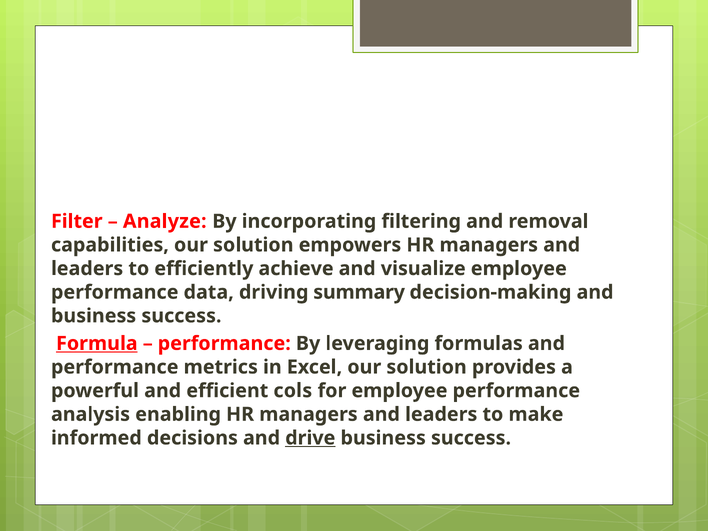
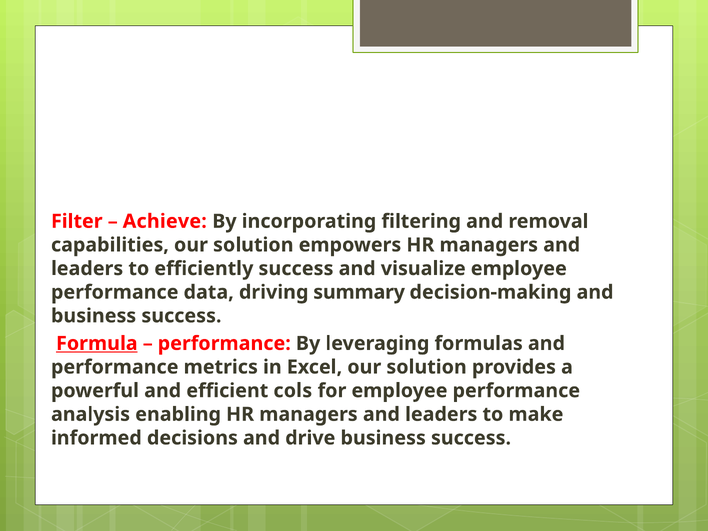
Analyze: Analyze -> Achieve (165, 221)
efficiently achieve: achieve -> success (296, 269)
drive underline: present -> none (310, 438)
